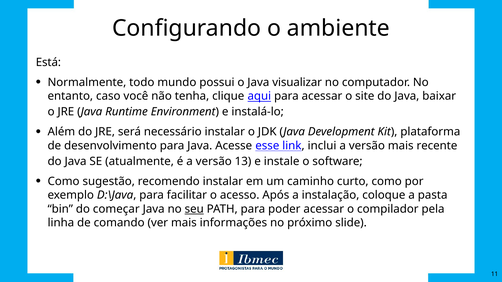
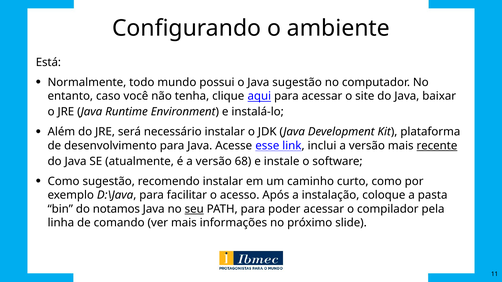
Java visualizar: visualizar -> sugestão (297, 82)
recente underline: none -> present (437, 146)
13: 13 -> 68 (243, 162)
começar: começar -> notamos (116, 209)
